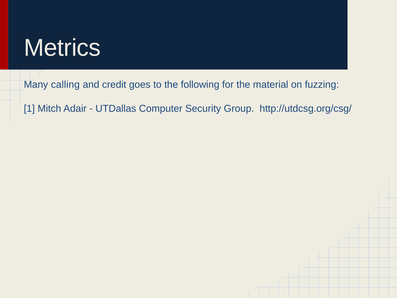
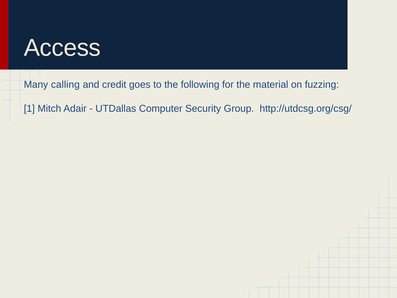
Metrics: Metrics -> Access (62, 48)
